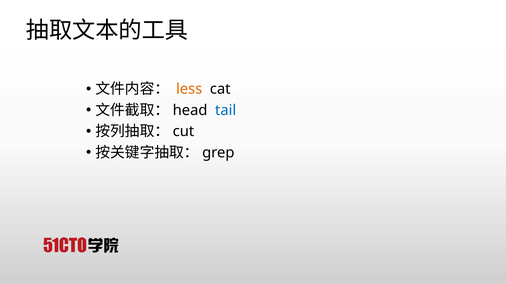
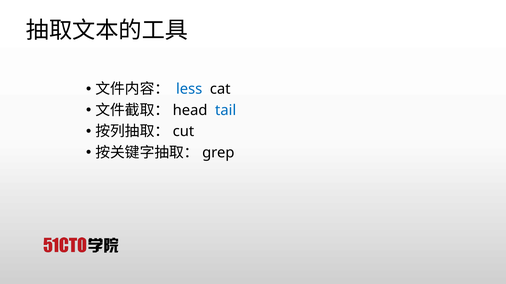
less colour: orange -> blue (189, 89)
